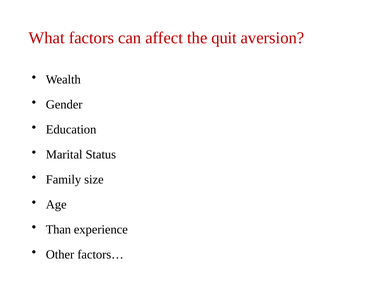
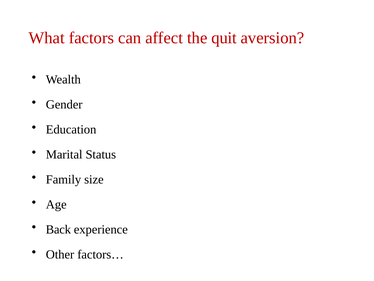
Than: Than -> Back (58, 229)
